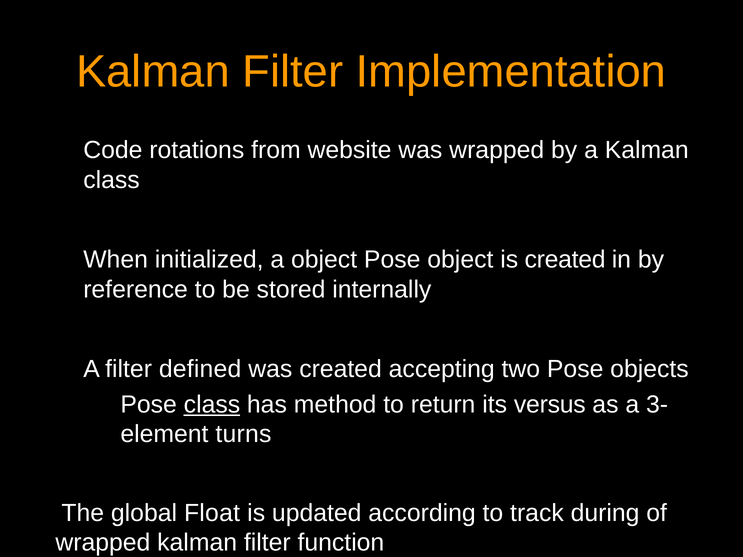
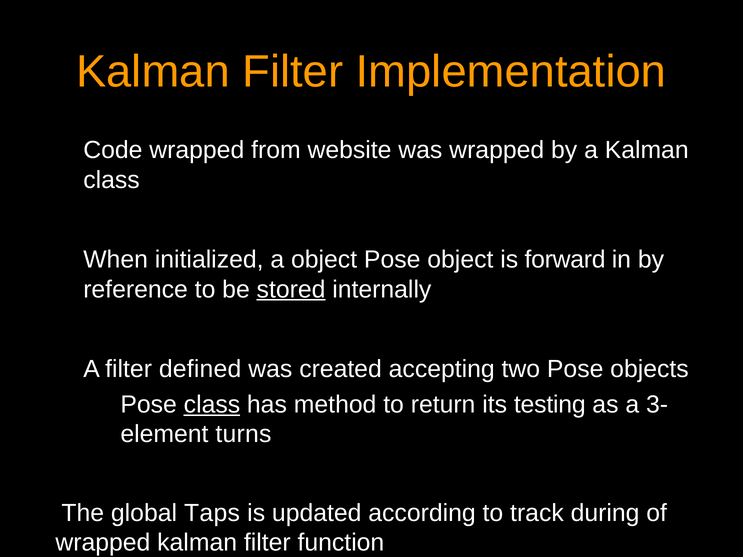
Code rotations: rotations -> wrapped (197, 150)
is created: created -> forward (565, 260)
stored underline: none -> present (291, 289)
versus: versus -> testing (550, 405)
Float: Float -> Taps (212, 513)
